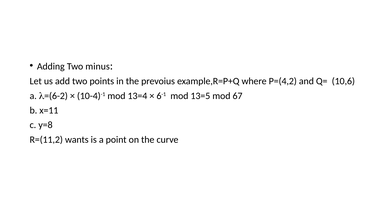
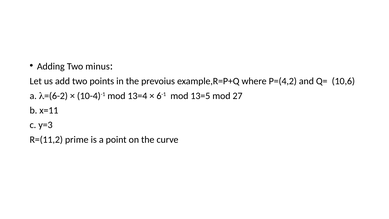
67: 67 -> 27 (238, 96)
y=8: y=8 -> y=3 (45, 125)
wants: wants -> prime (77, 139)
